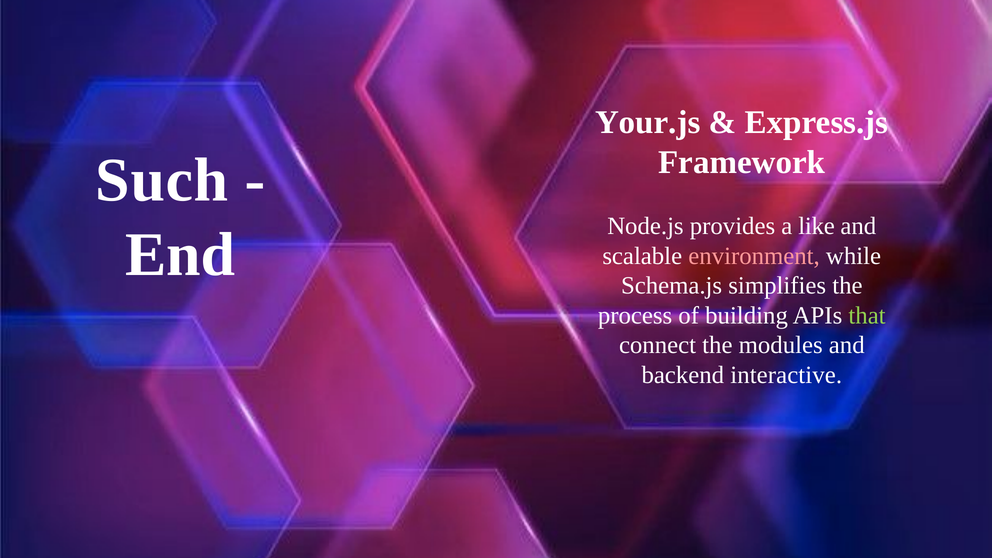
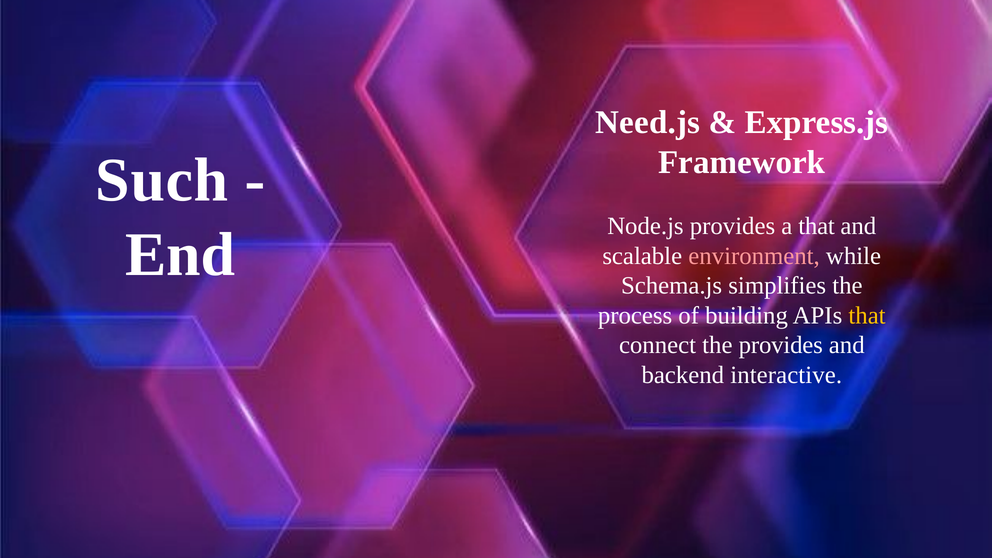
Your.js: Your.js -> Need.js (648, 123)
a like: like -> that (817, 226)
that colour: light green -> yellow (867, 315)
the modules: modules -> provides (781, 345)
